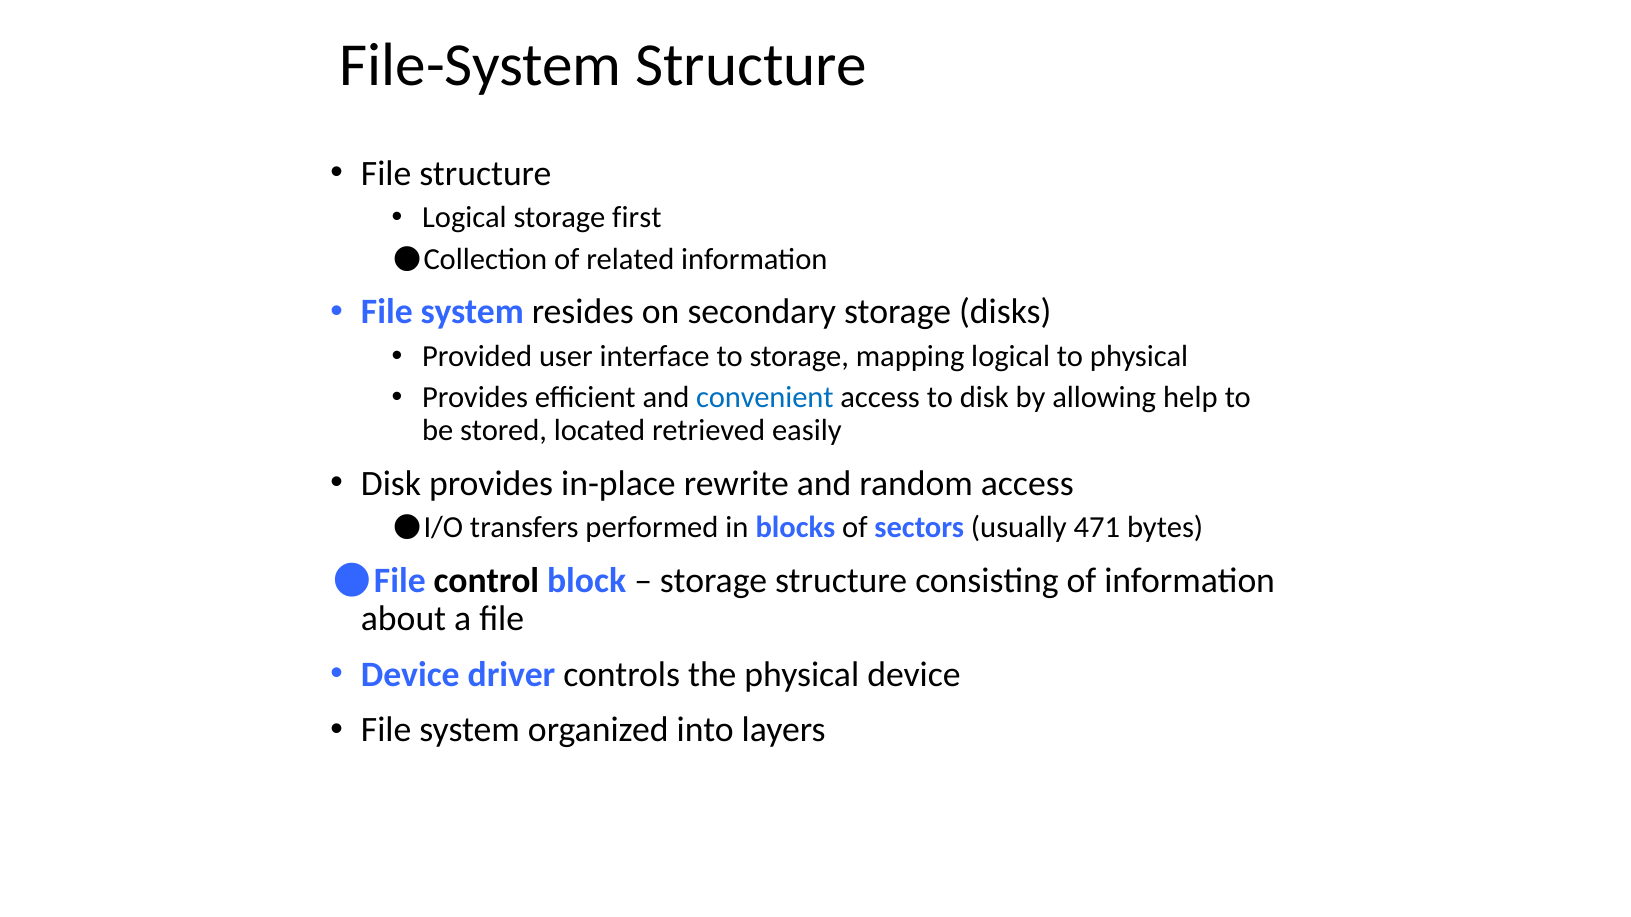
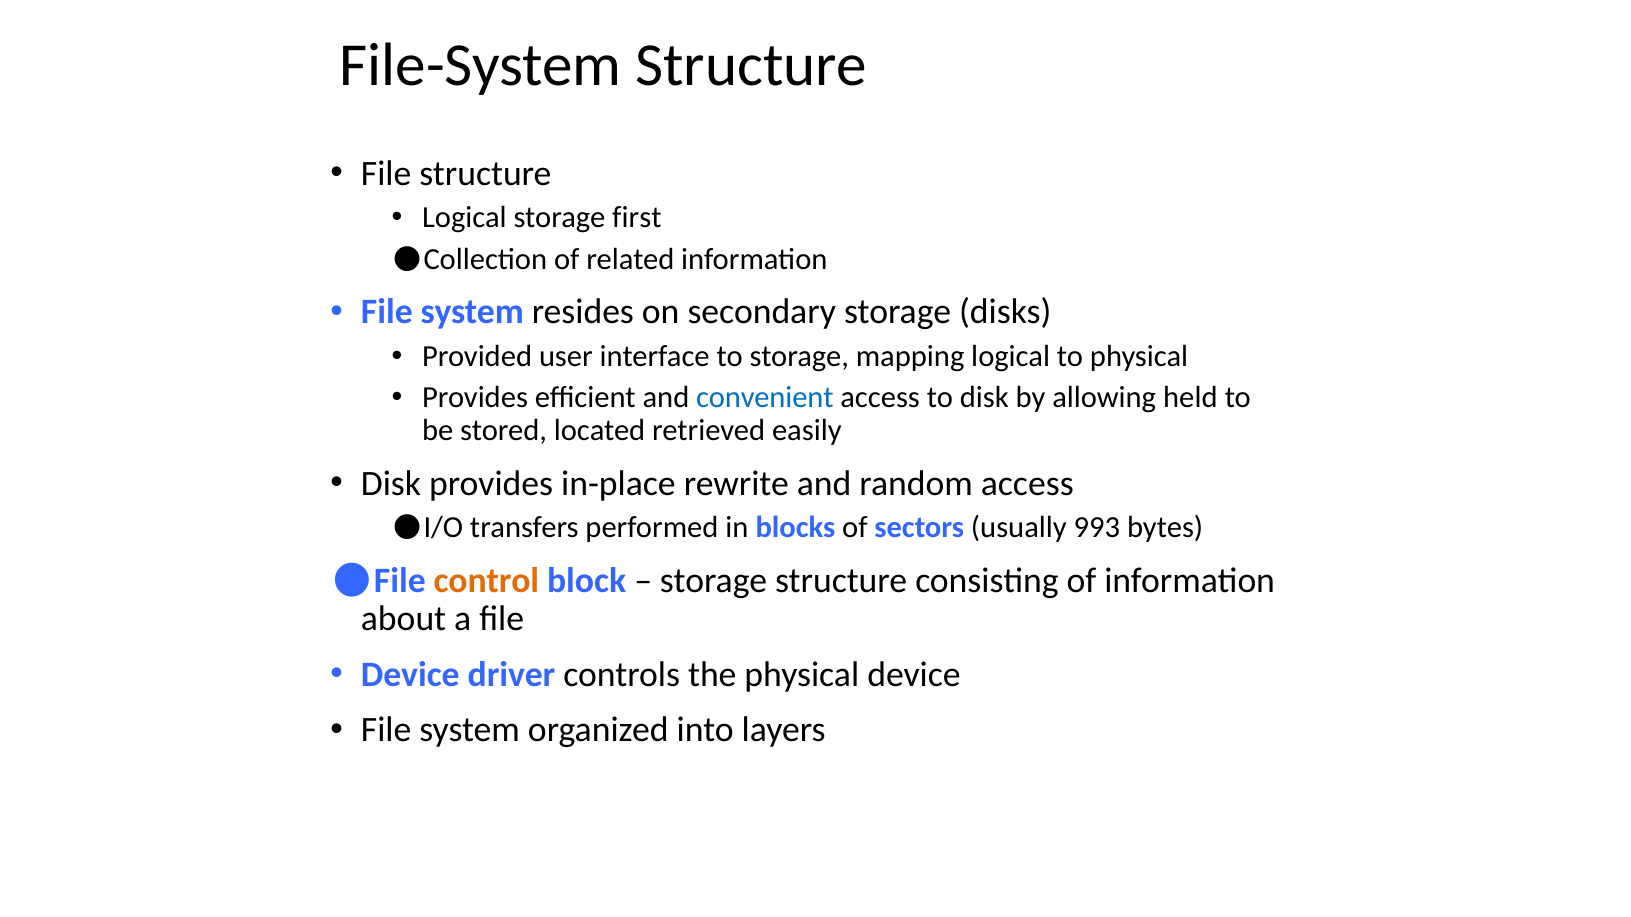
help: help -> held (1190, 398)
471: 471 -> 993 (1097, 528)
control colour: black -> orange (486, 581)
